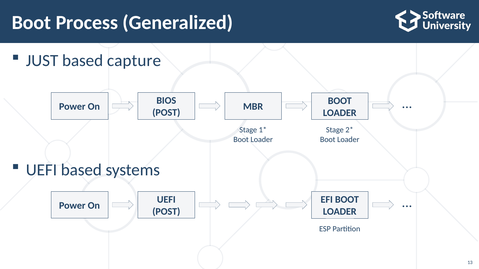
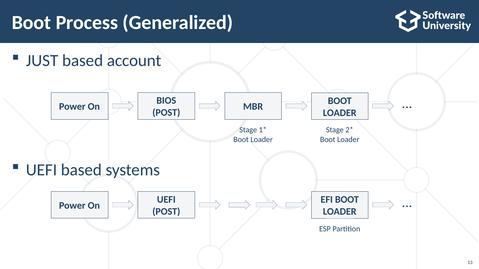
capture: capture -> account (134, 61)
